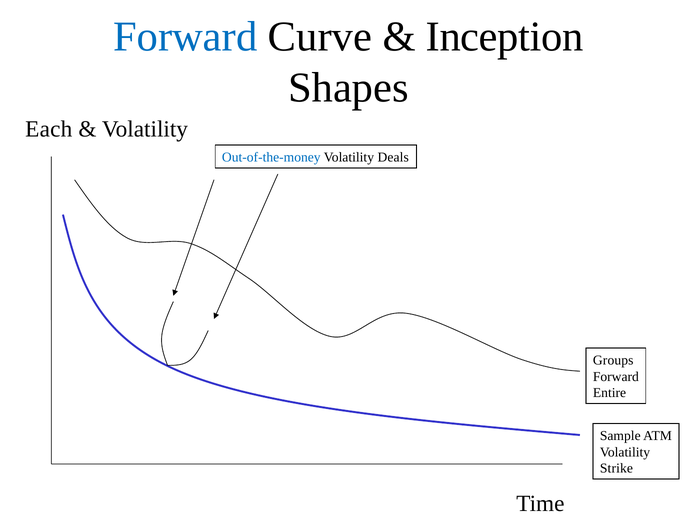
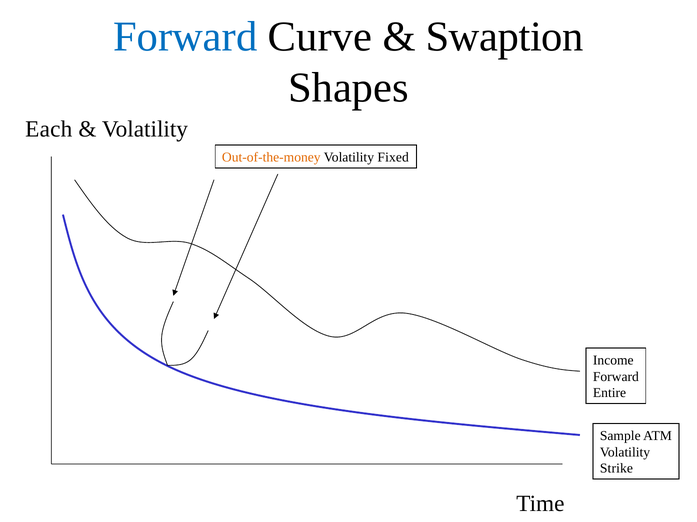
Inception: Inception -> Swaption (505, 37)
Out-of-the-money colour: blue -> orange (271, 158)
Deals: Deals -> Fixed (393, 158)
Groups: Groups -> Income (613, 361)
